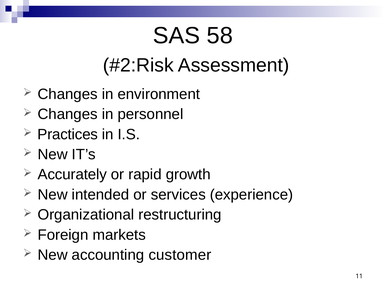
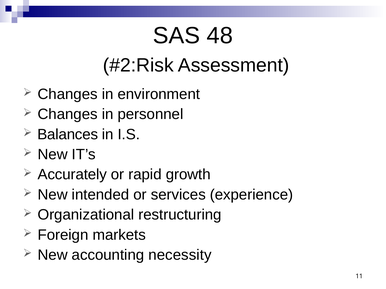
58: 58 -> 48 (220, 36)
Practices: Practices -> Balances (68, 135)
customer: customer -> necessity (180, 255)
